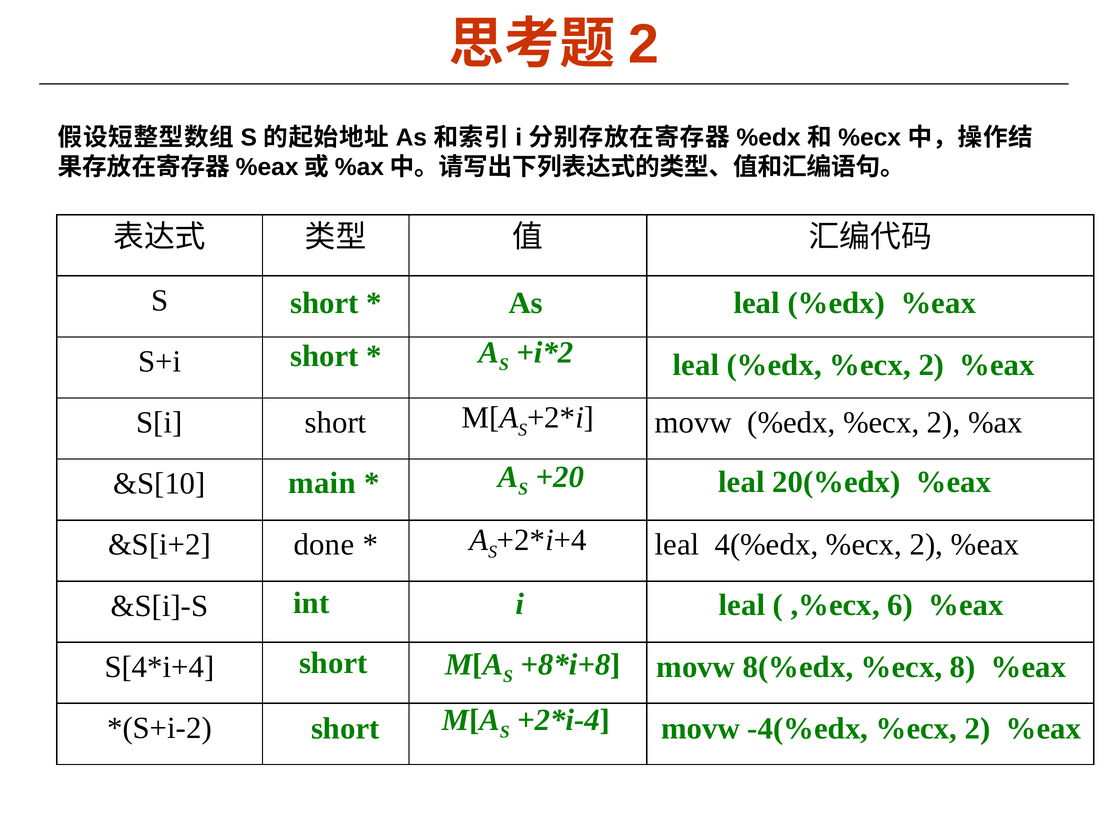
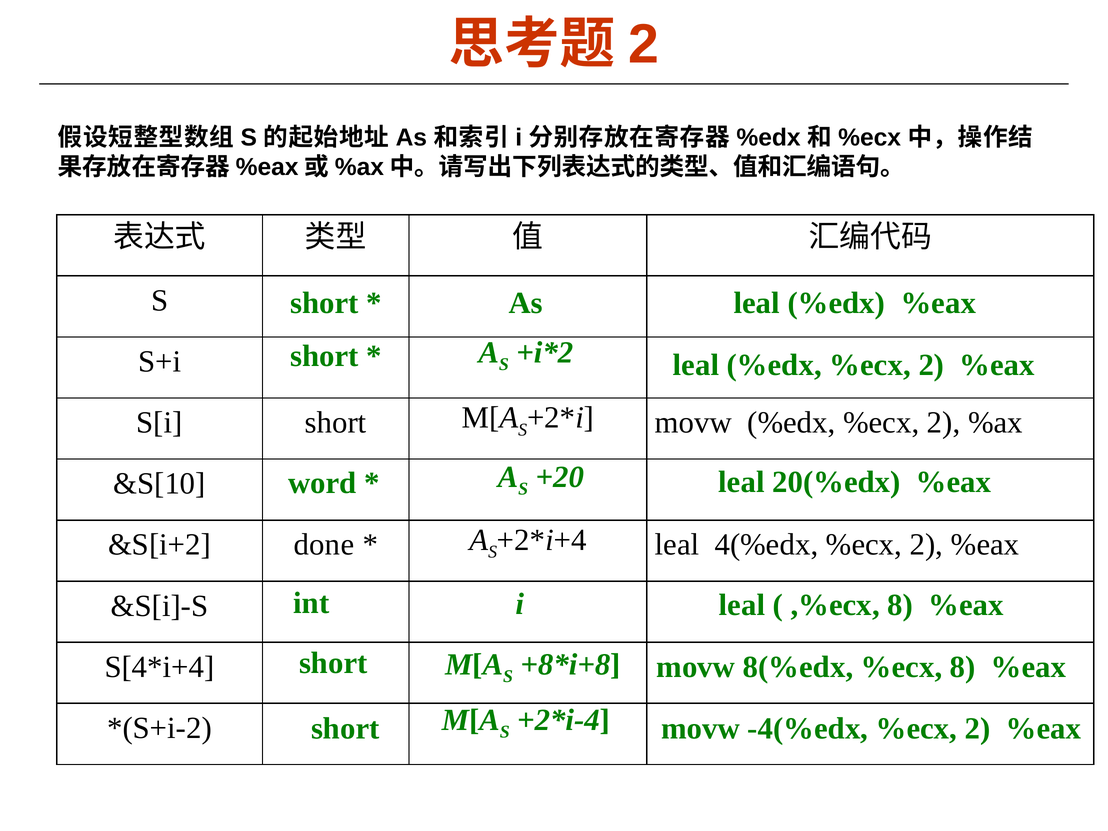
main: main -> word (322, 483)
,%ecx 6: 6 -> 8 (900, 605)
